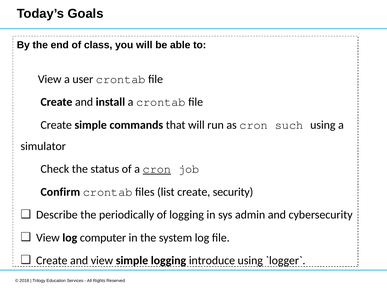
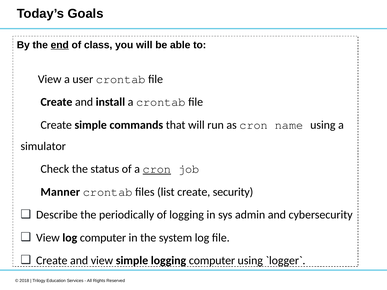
end underline: none -> present (60, 45)
such: such -> name (289, 125)
Confirm: Confirm -> Manner (60, 192)
logging introduce: introduce -> computer (212, 261)
